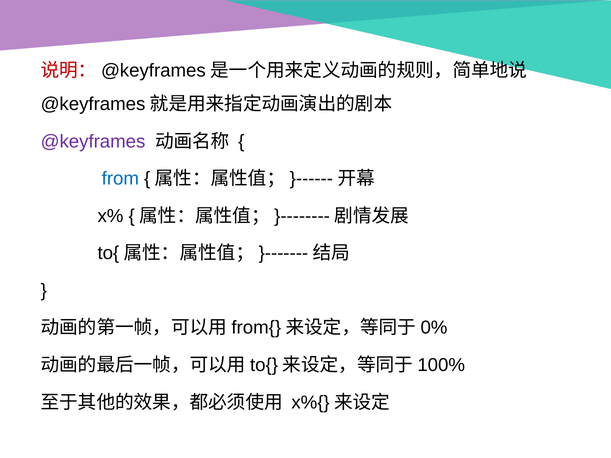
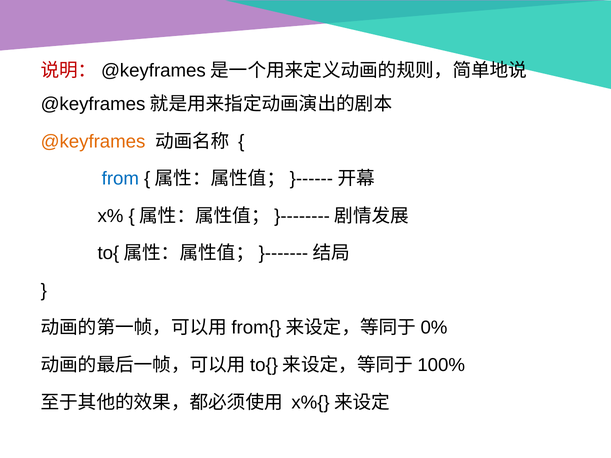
@keyframes colour: purple -> orange (93, 141)
